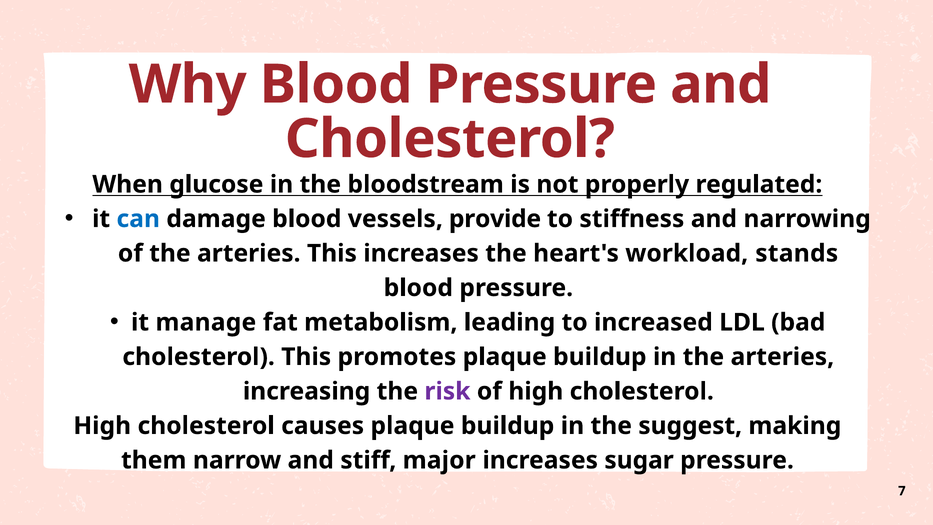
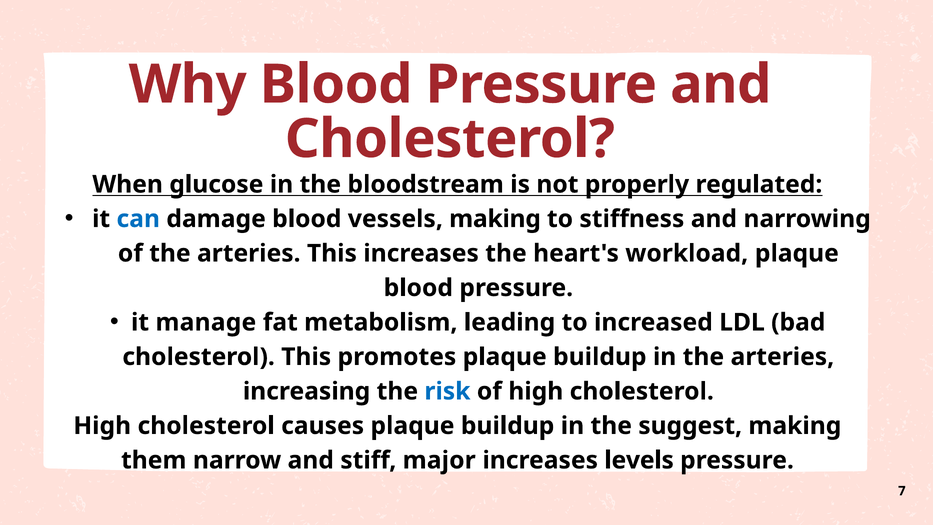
vessels provide: provide -> making (495, 219)
workload stands: stands -> plaque (797, 253)
risk colour: purple -> blue (447, 391)
sugar: sugar -> levels (639, 460)
